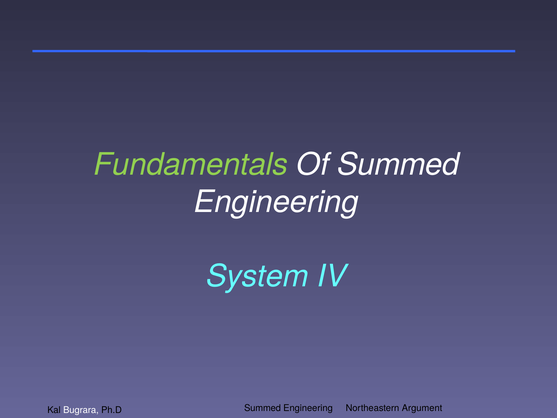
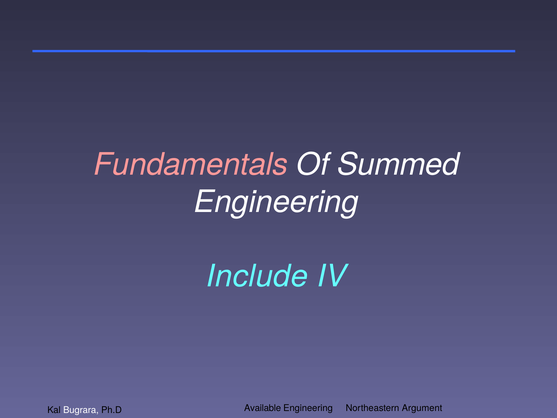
Fundamentals colour: light green -> pink (191, 165)
System: System -> Include (257, 276)
Summed: Summed -> Available (263, 408)
